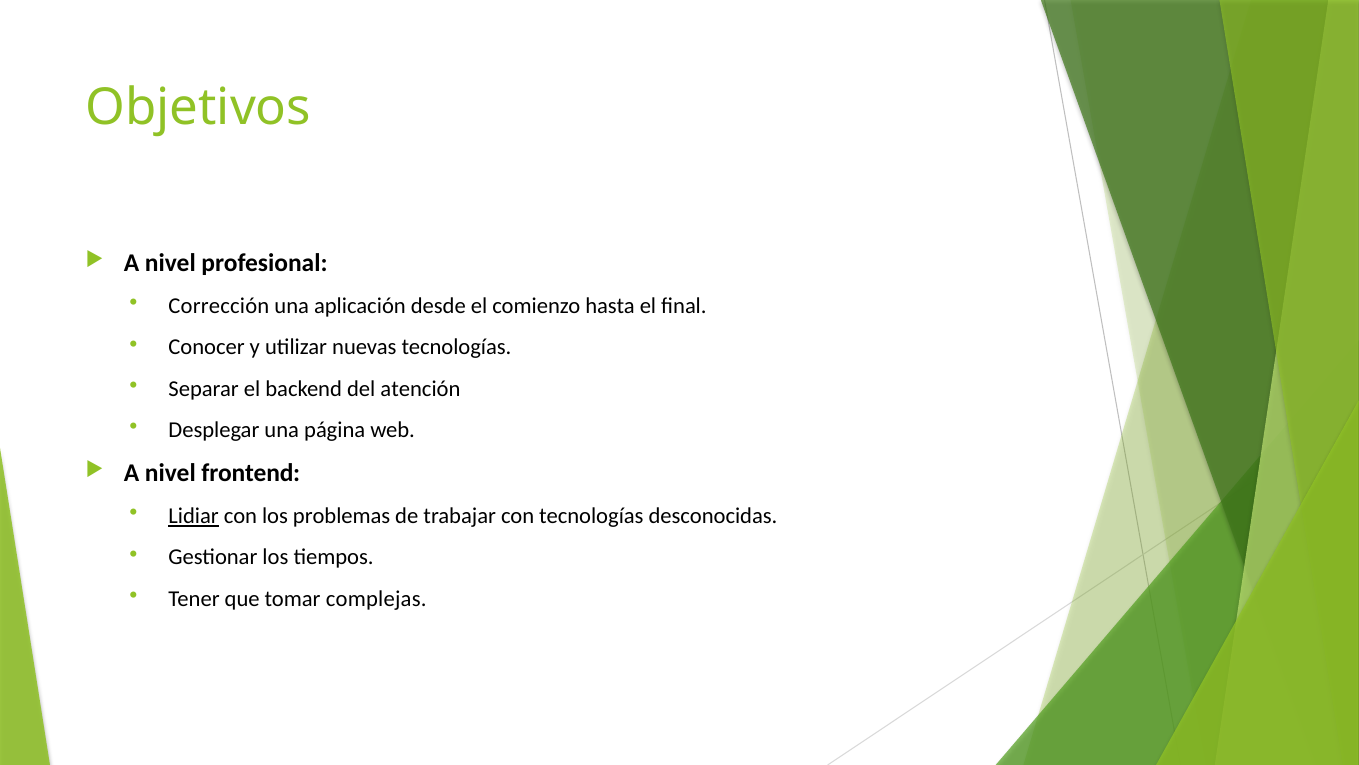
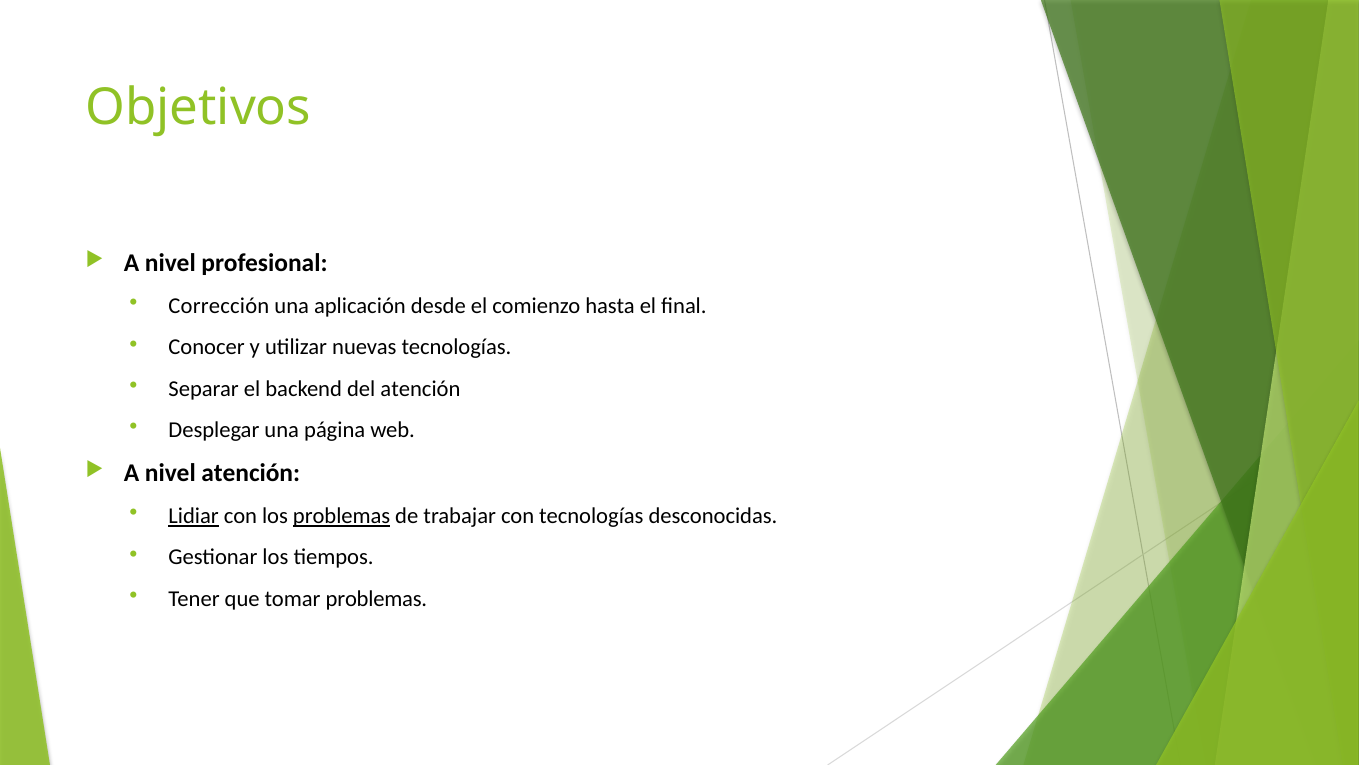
nivel frontend: frontend -> atención (251, 473)
problemas underline: none -> present (342, 516)
tomar complejas: complejas -> problemas (376, 598)
